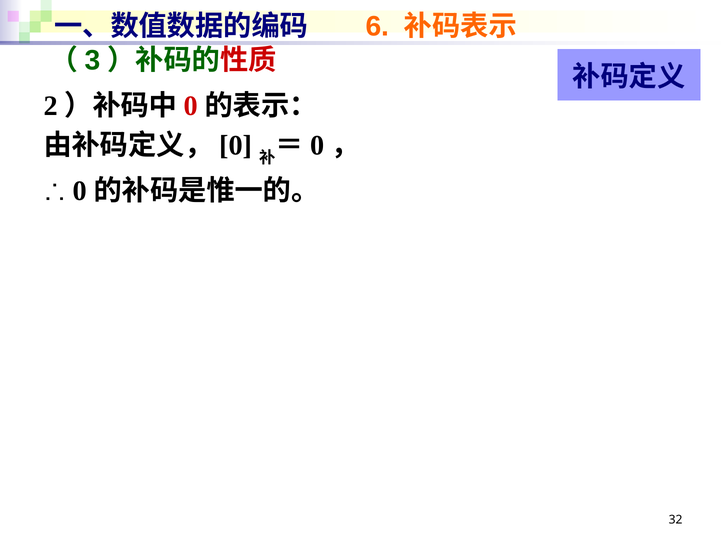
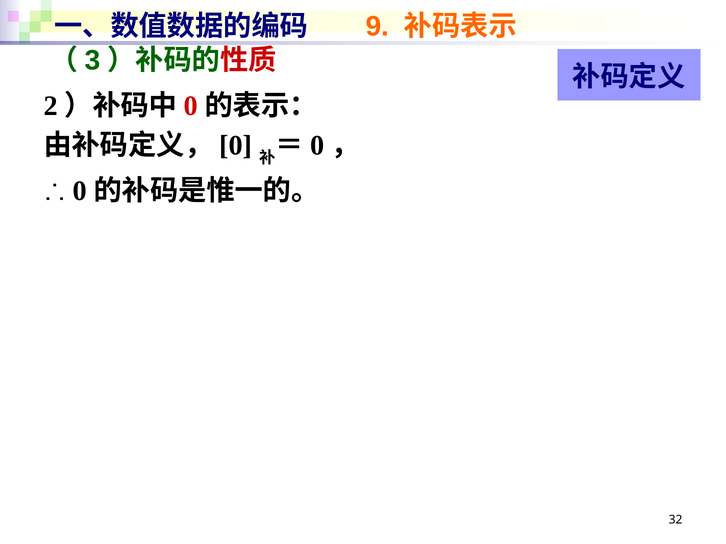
6: 6 -> 9 (378, 26)
